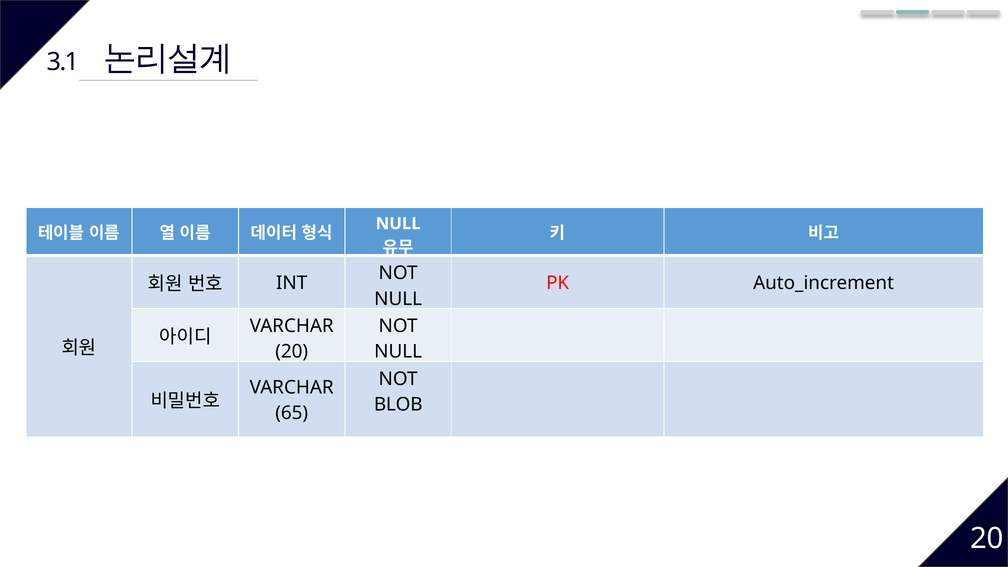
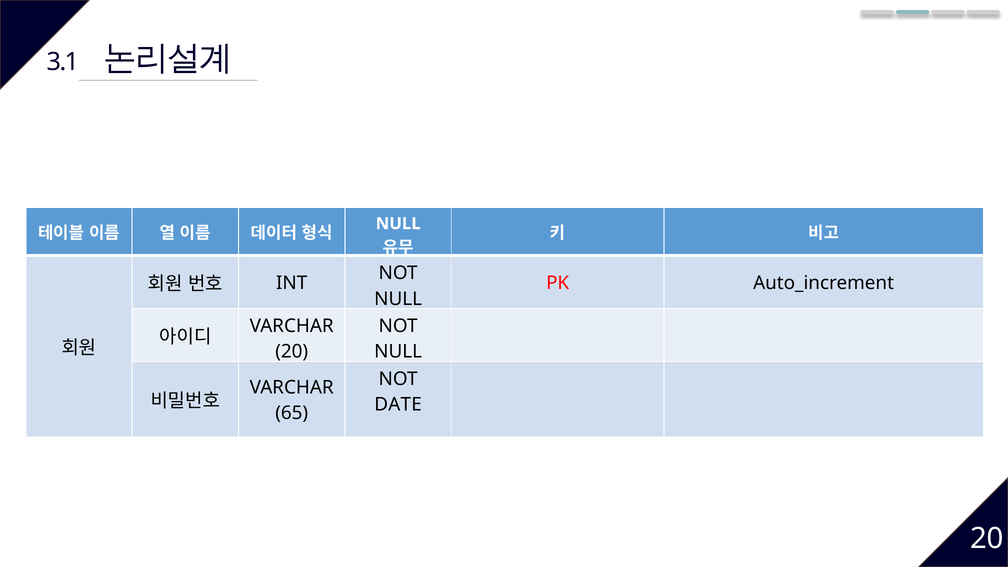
BLOB: BLOB -> DATE (398, 405)
